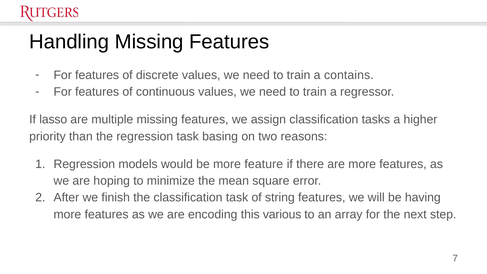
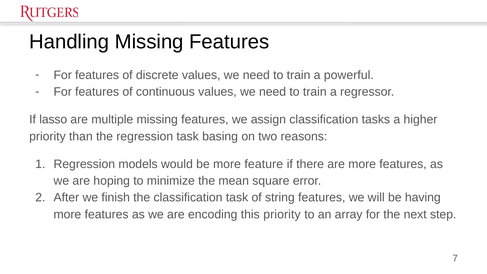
contains: contains -> powerful (349, 75)
this various: various -> priority (282, 214)
